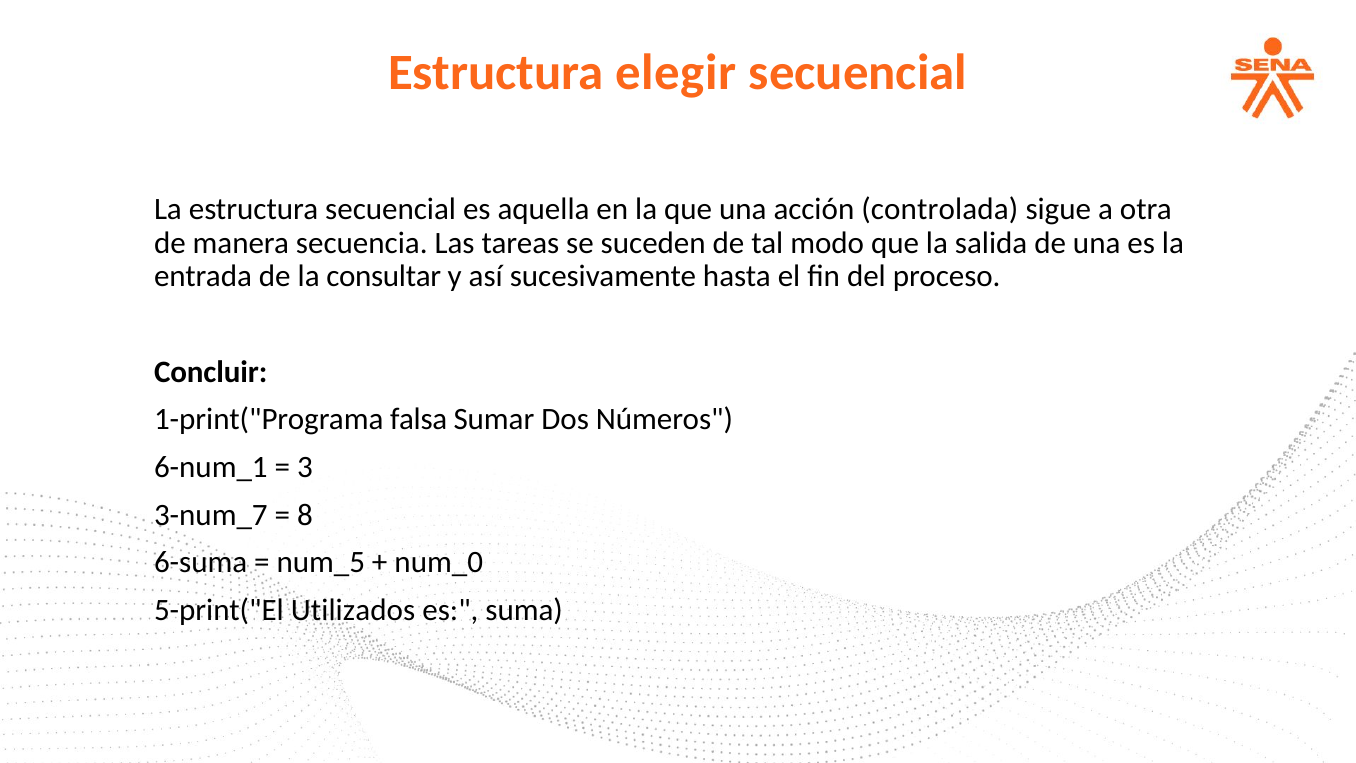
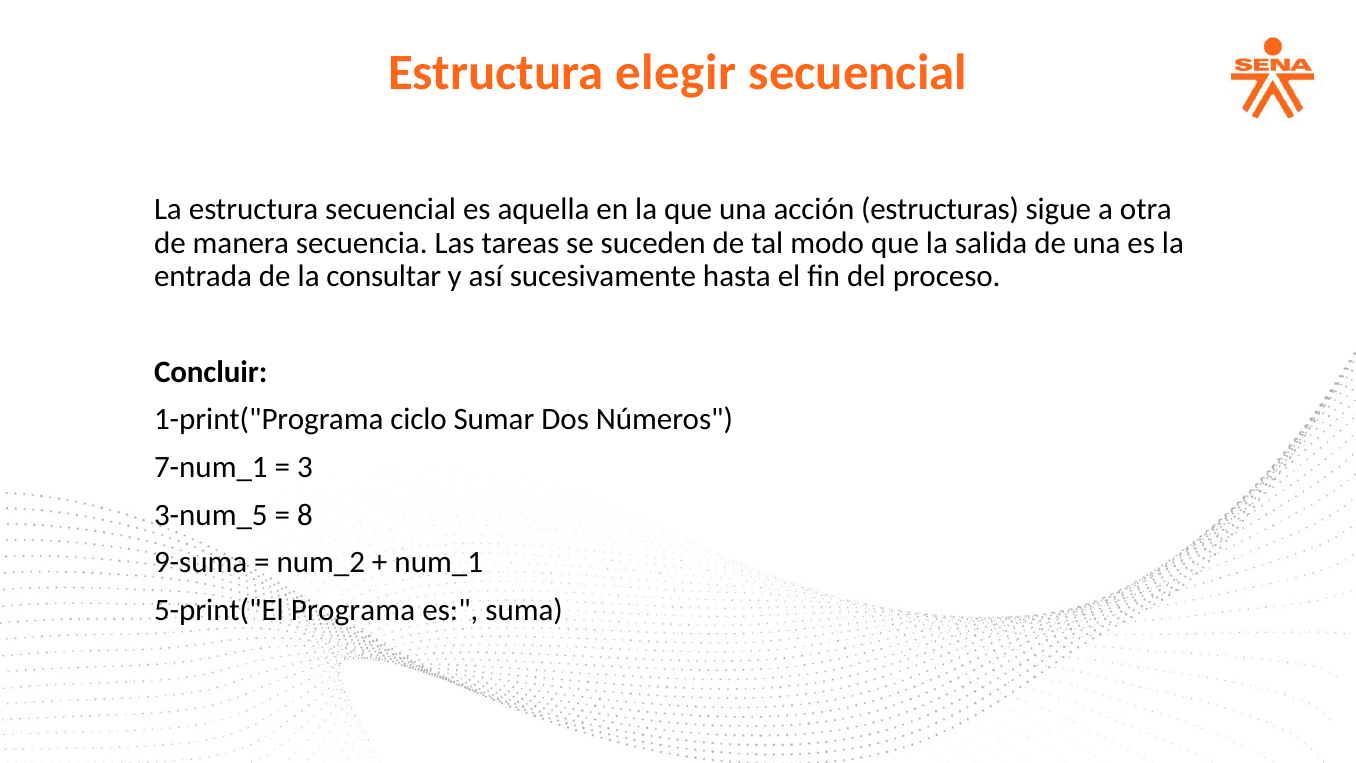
controlada: controlada -> estructuras (940, 209)
falsa: falsa -> ciclo (419, 419)
6-num_1: 6-num_1 -> 7-num_1 (211, 467)
3-num_7: 3-num_7 -> 3-num_5 (211, 515)
6-suma: 6-suma -> 9-suma (201, 563)
num_5: num_5 -> num_2 (321, 563)
num_0: num_0 -> num_1 (439, 563)
Utilizados: Utilizados -> Programa (353, 610)
